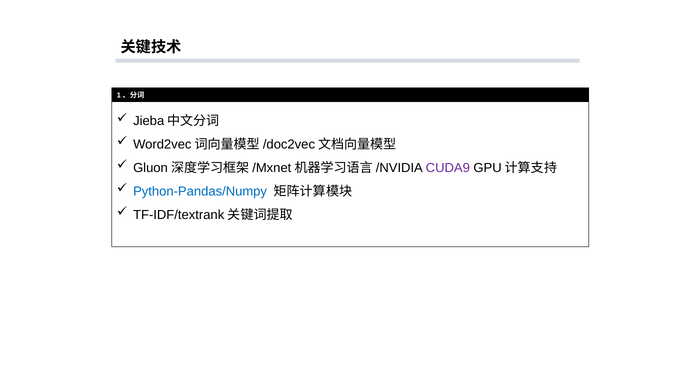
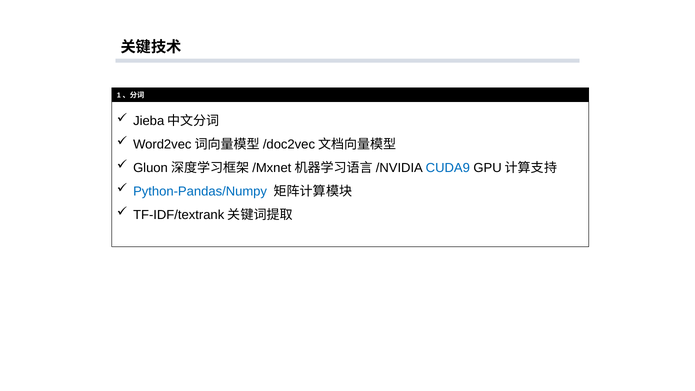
CUDA9 colour: purple -> blue (448, 168)
